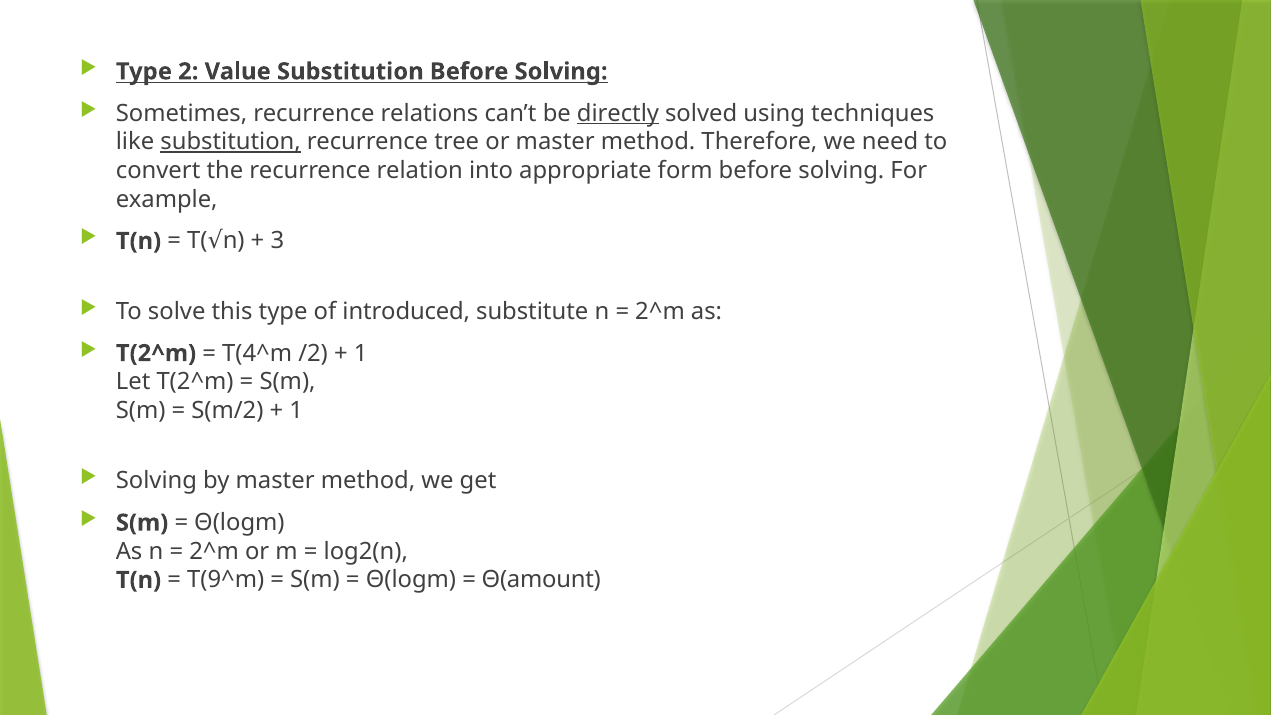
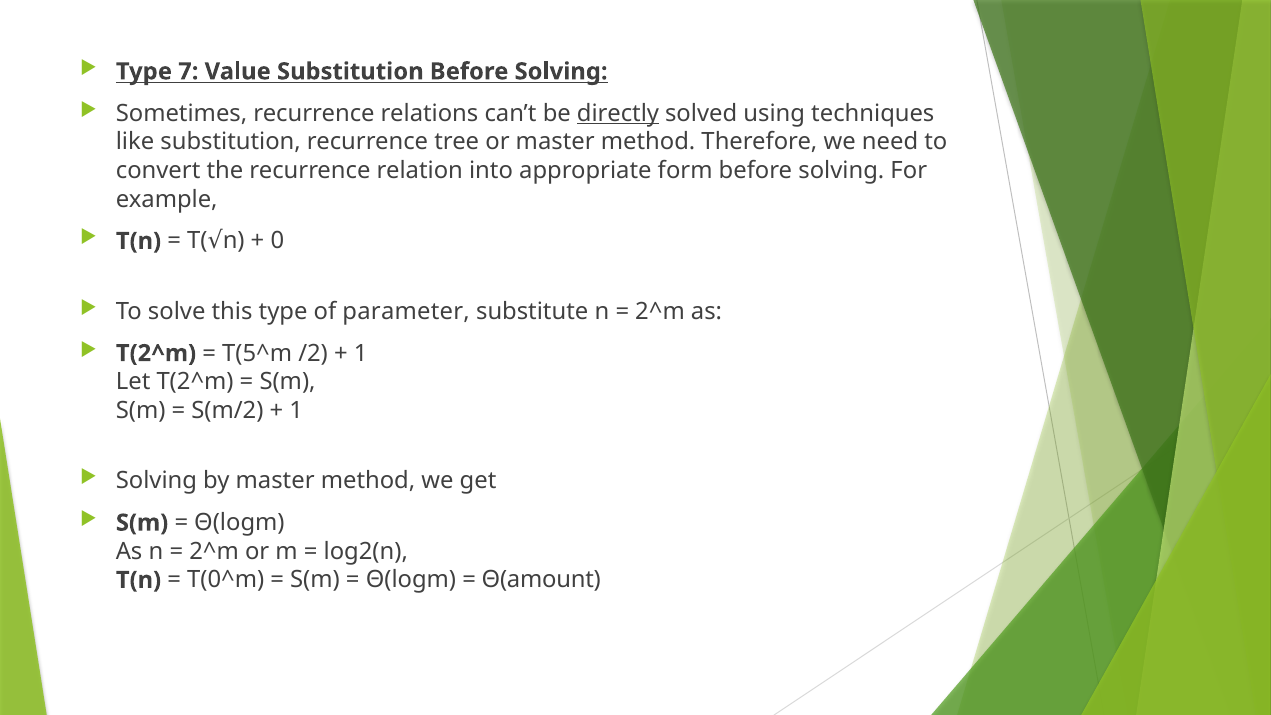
2: 2 -> 7 (188, 72)
substitution underline: present -> none (231, 142)
3: 3 -> 0 (277, 241)
introduced: introduced -> parameter (406, 311)
T(4^m: T(4^m -> T(5^m (257, 353)
T(9^m: T(9^m -> T(0^m (226, 580)
